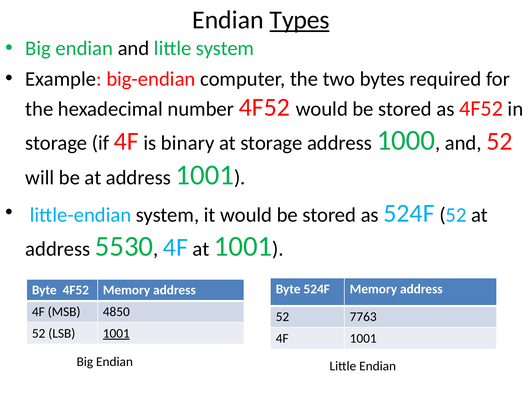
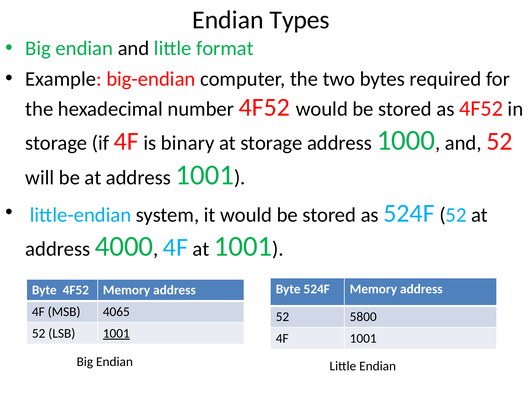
Types underline: present -> none (300, 20)
little system: system -> format (225, 48)
5530: 5530 -> 4000 (124, 246)
4850: 4850 -> 4065 (116, 312)
7763: 7763 -> 5800 (363, 317)
